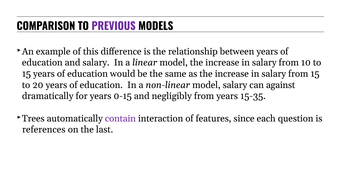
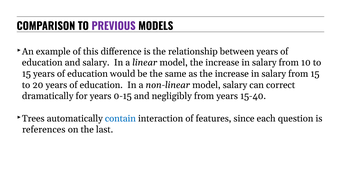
against: against -> correct (281, 85)
15-35: 15-35 -> 15-40 (253, 96)
contain colour: purple -> blue (120, 119)
